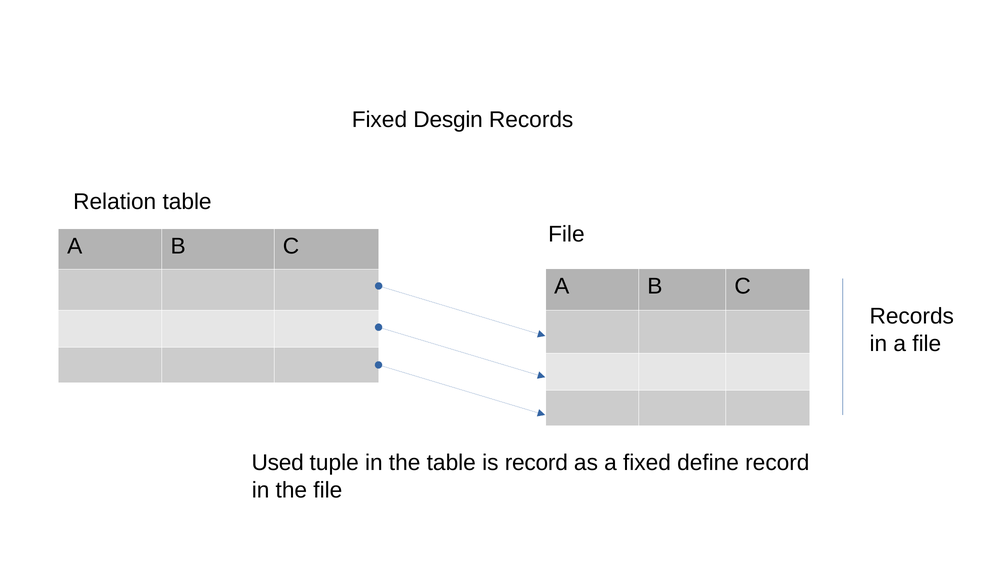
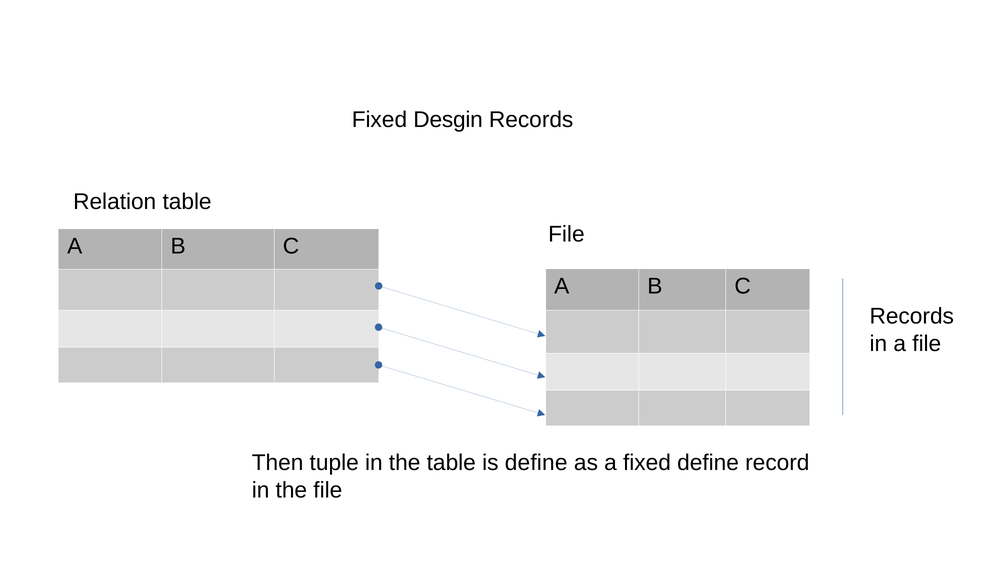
Used: Used -> Then (278, 462)
is record: record -> define (536, 462)
